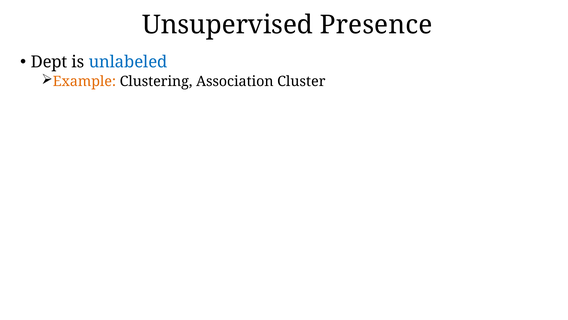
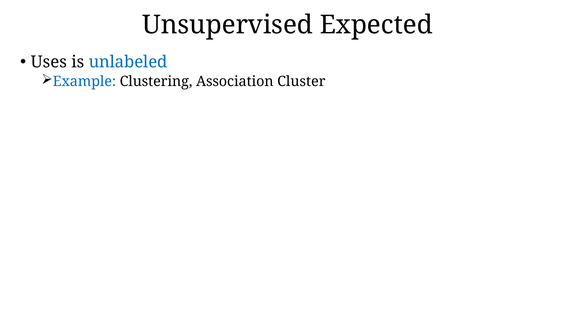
Presence: Presence -> Expected (376, 25)
Dept: Dept -> Uses (49, 62)
Example colour: orange -> blue (84, 81)
